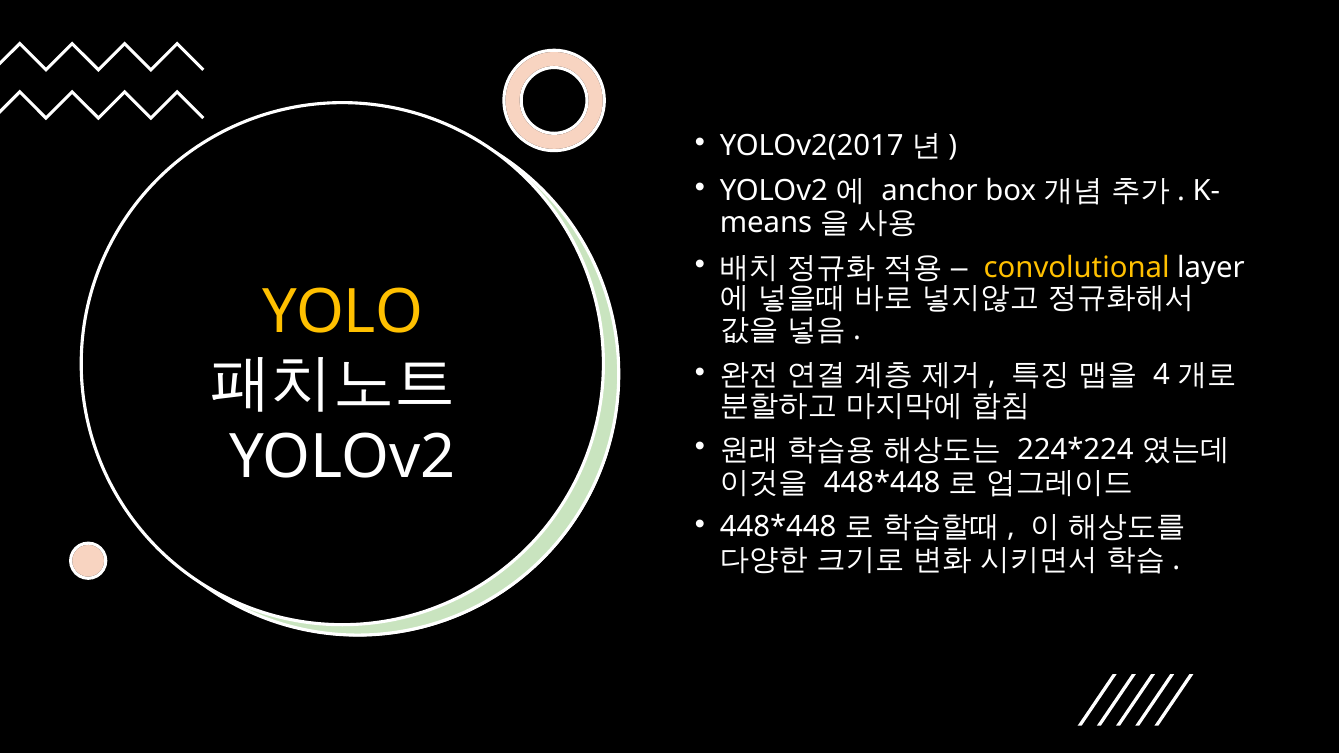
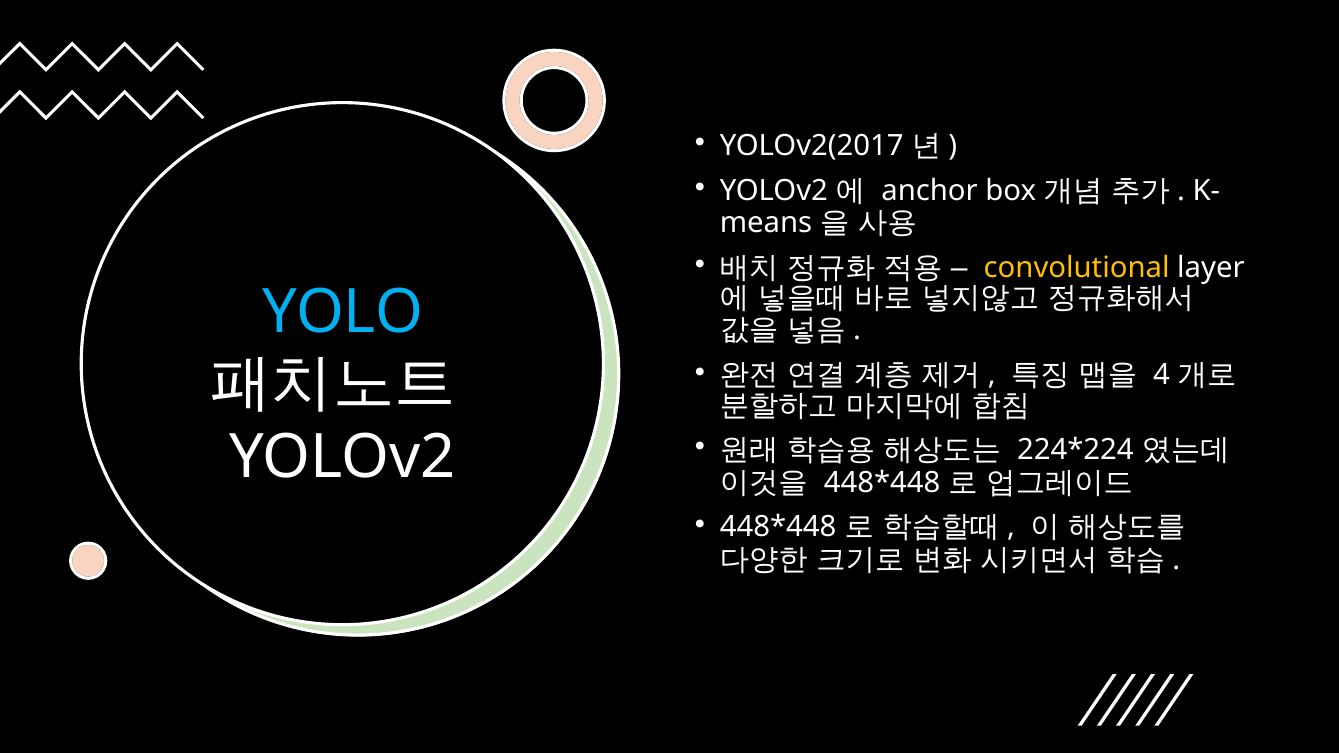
YOLO colour: yellow -> light blue (343, 313)
